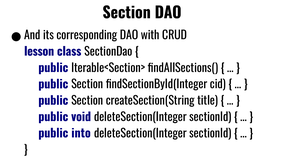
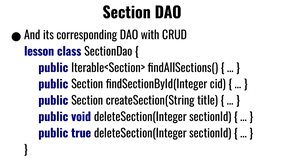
into: into -> true (81, 133)
